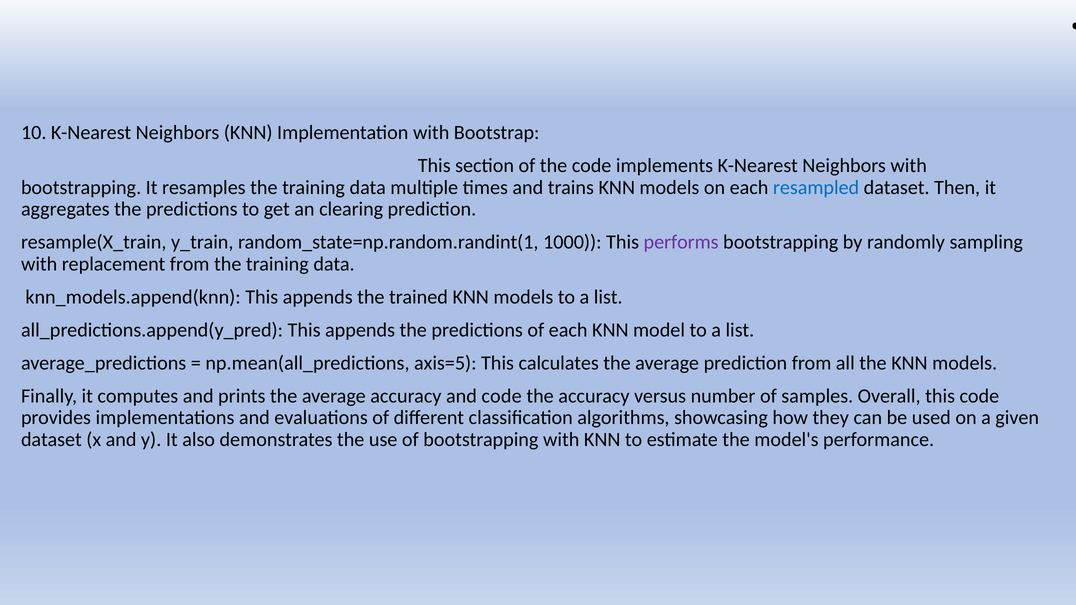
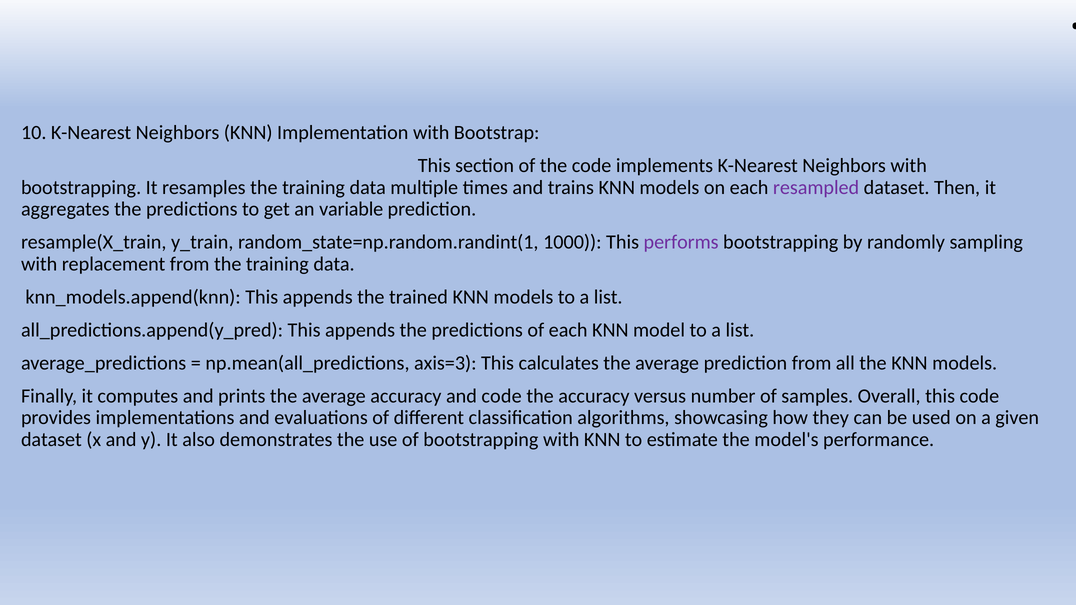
resampled colour: blue -> purple (816, 188)
clearing: clearing -> variable (351, 209)
axis=5: axis=5 -> axis=3 (445, 363)
